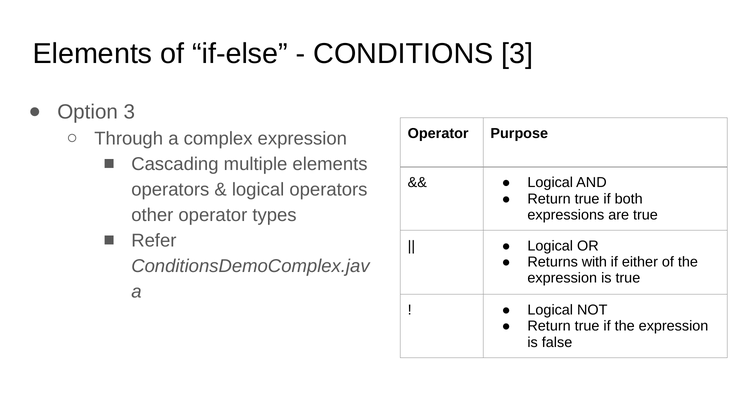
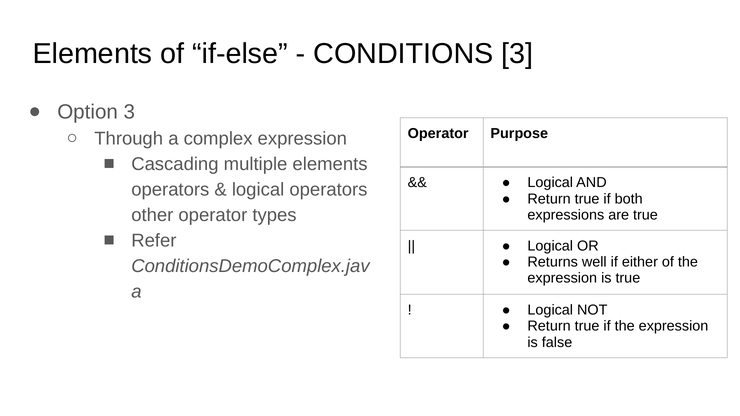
with: with -> well (594, 262)
